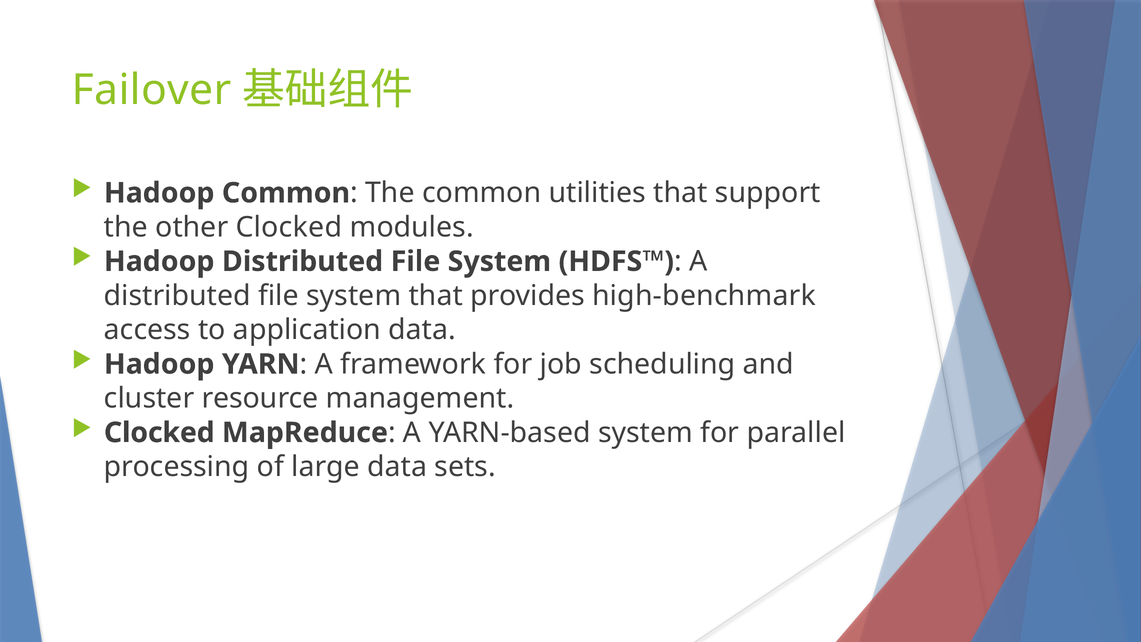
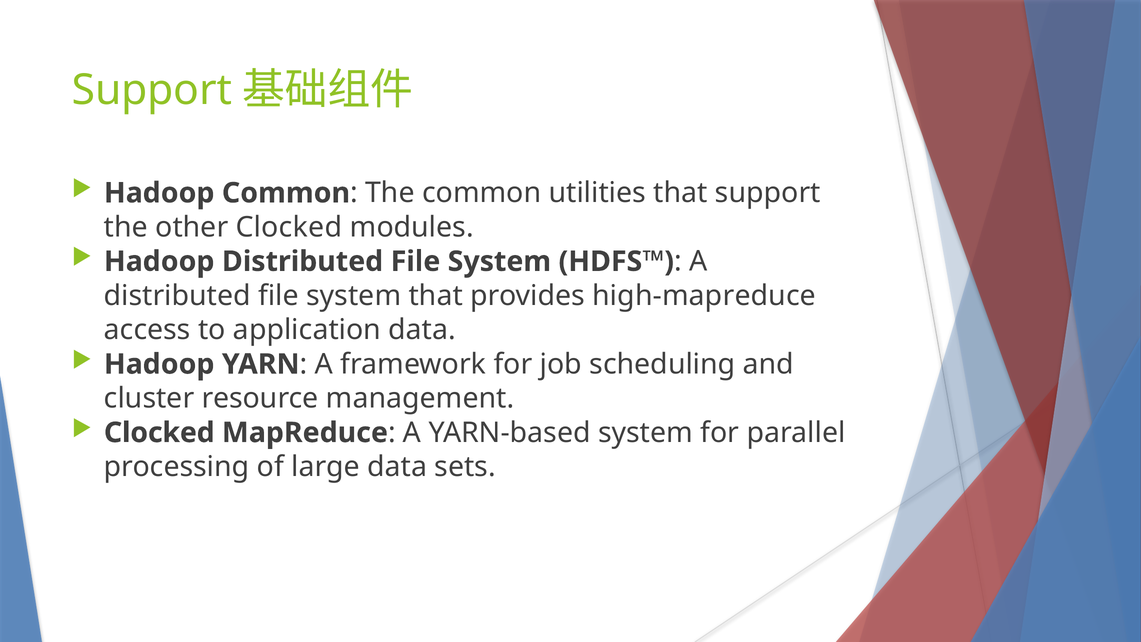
Failover: Failover -> Support (152, 90)
high-benchmark: high-benchmark -> high-mapreduce (704, 296)
